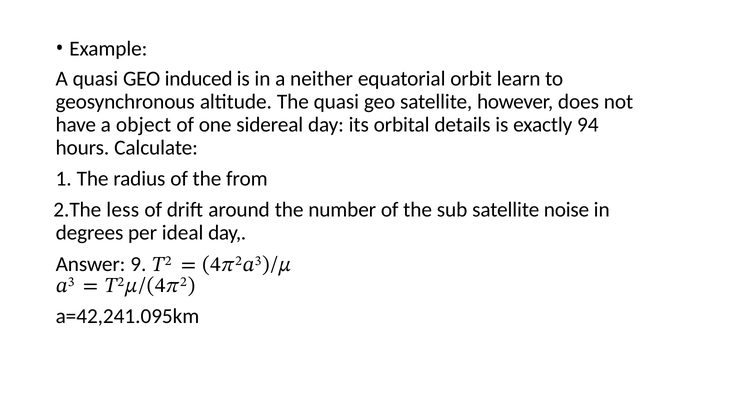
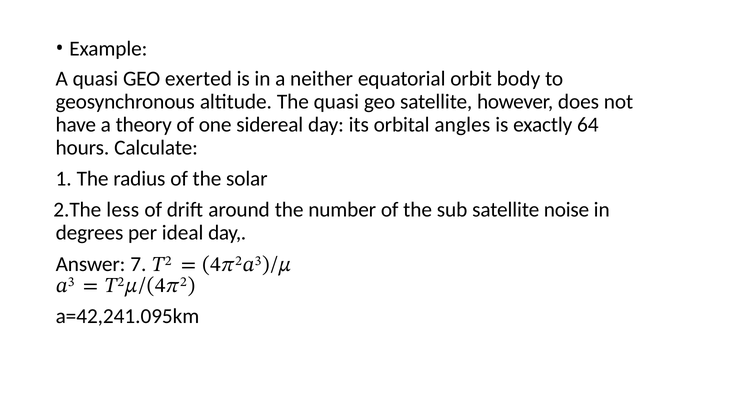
induced: induced -> exerted (198, 79)
learn: learn -> body (518, 79)
object: object -> theory (144, 125)
details: details -> angles (462, 125)
94: 94 -> 64 (588, 125)
from: from -> solar (247, 179)
9: 9 -> 7 (138, 265)
